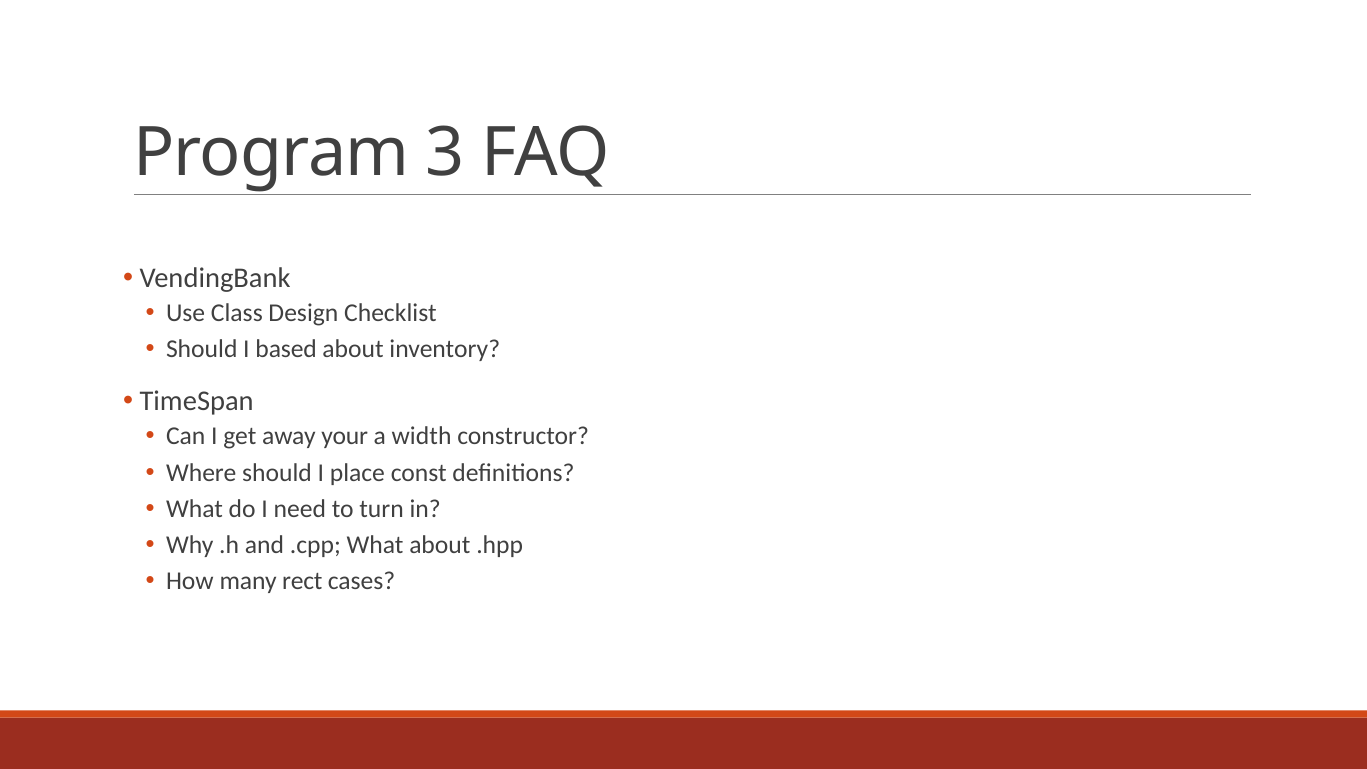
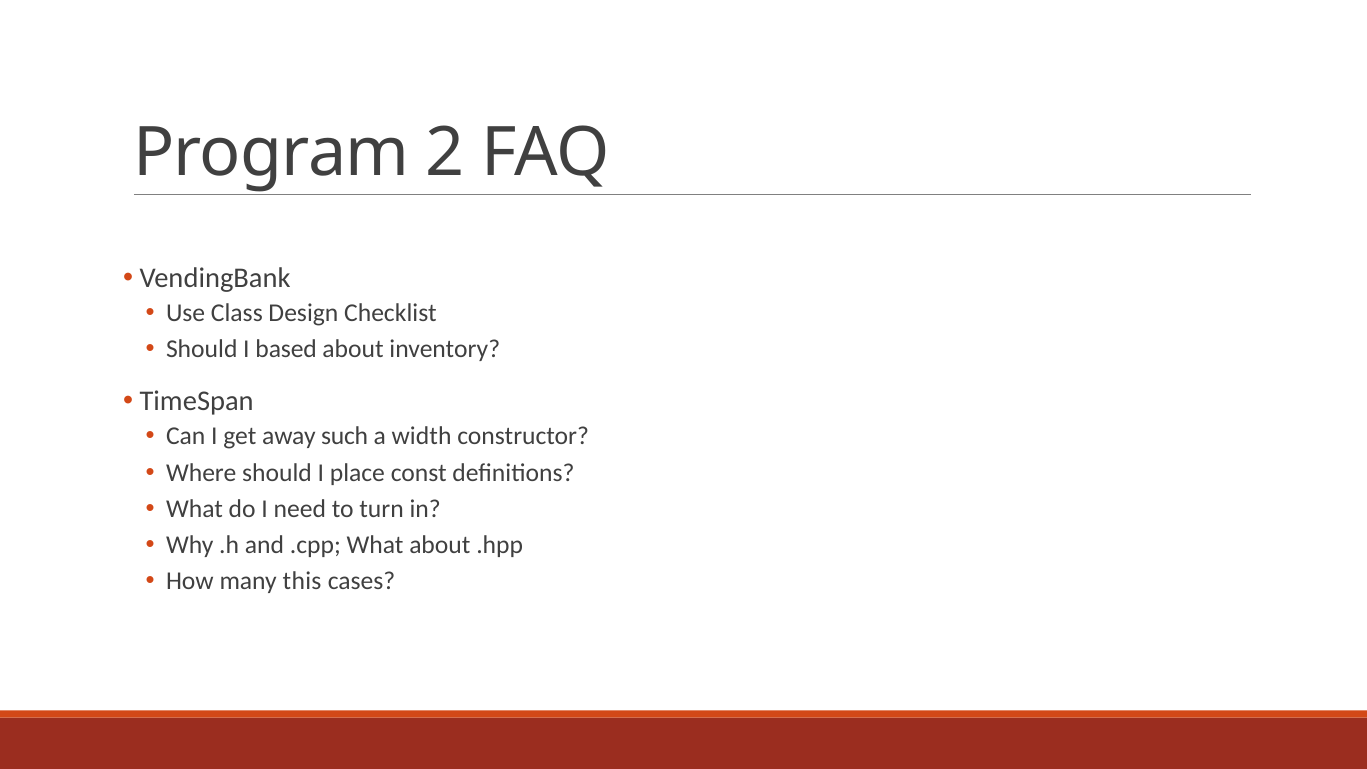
3: 3 -> 2 (445, 153)
your: your -> such (345, 436)
rect: rect -> this (302, 581)
